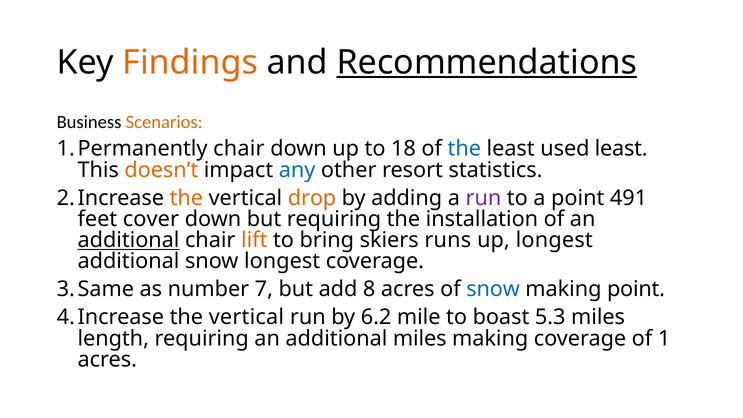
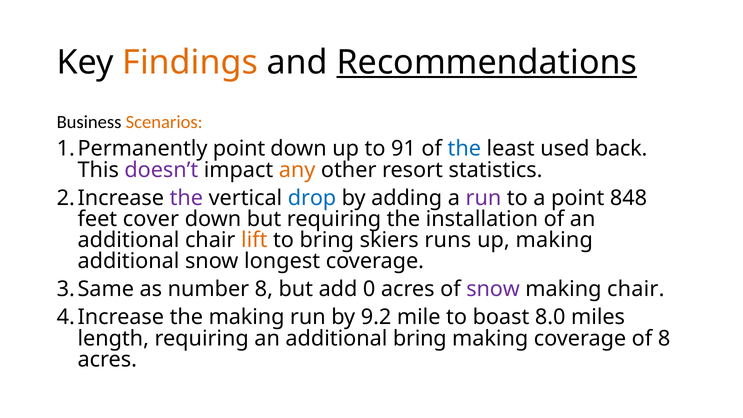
chair: chair -> point (239, 149)
18: 18 -> 91 (403, 149)
used least: least -> back (621, 149)
doesn’t colour: orange -> purple (161, 170)
any colour: blue -> orange (297, 170)
the colour: orange -> purple (186, 198)
drop colour: orange -> blue (312, 198)
491: 491 -> 848 (628, 198)
additional underline: present -> none (129, 240)
up longest: longest -> making (554, 240)
number 7: 7 -> 8 (264, 289)
8: 8 -> 0 (369, 289)
snow colour: blue -> purple (493, 289)
making point: point -> chair (636, 289)
vertical: vertical -> making (247, 317)
6.2: 6.2 -> 9.2 (376, 317)
5.3: 5.3 -> 8.0 (550, 317)
additional miles: miles -> bring (420, 338)
of 1: 1 -> 8 (664, 338)
